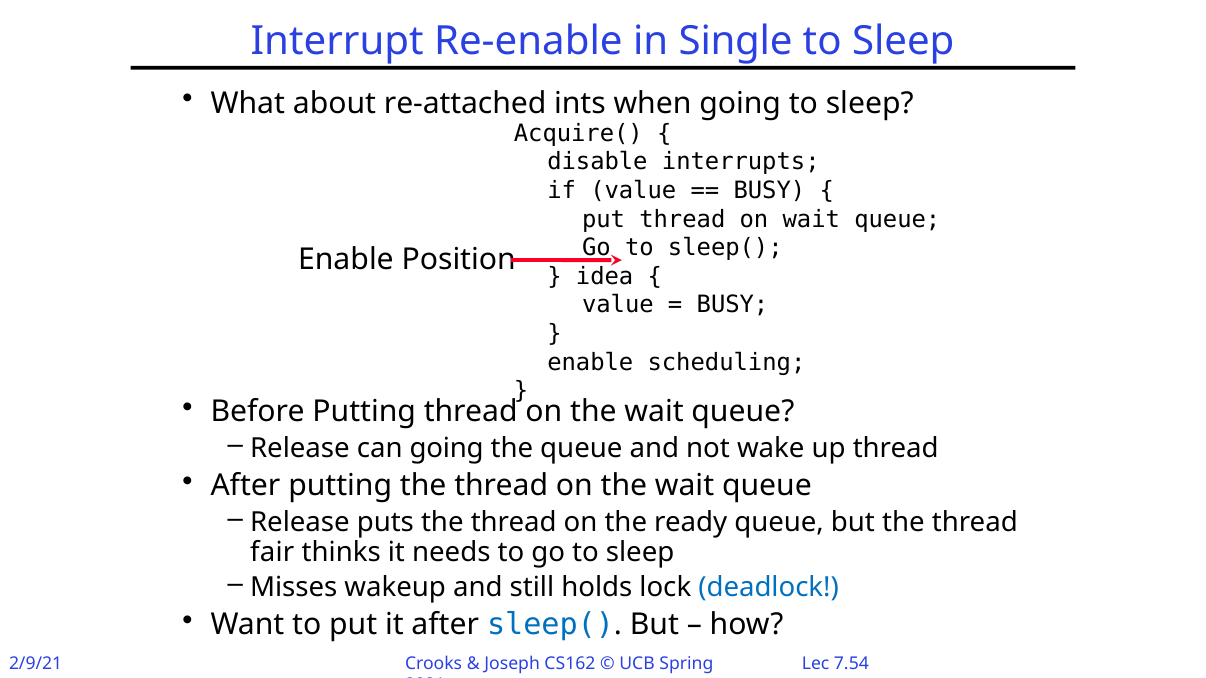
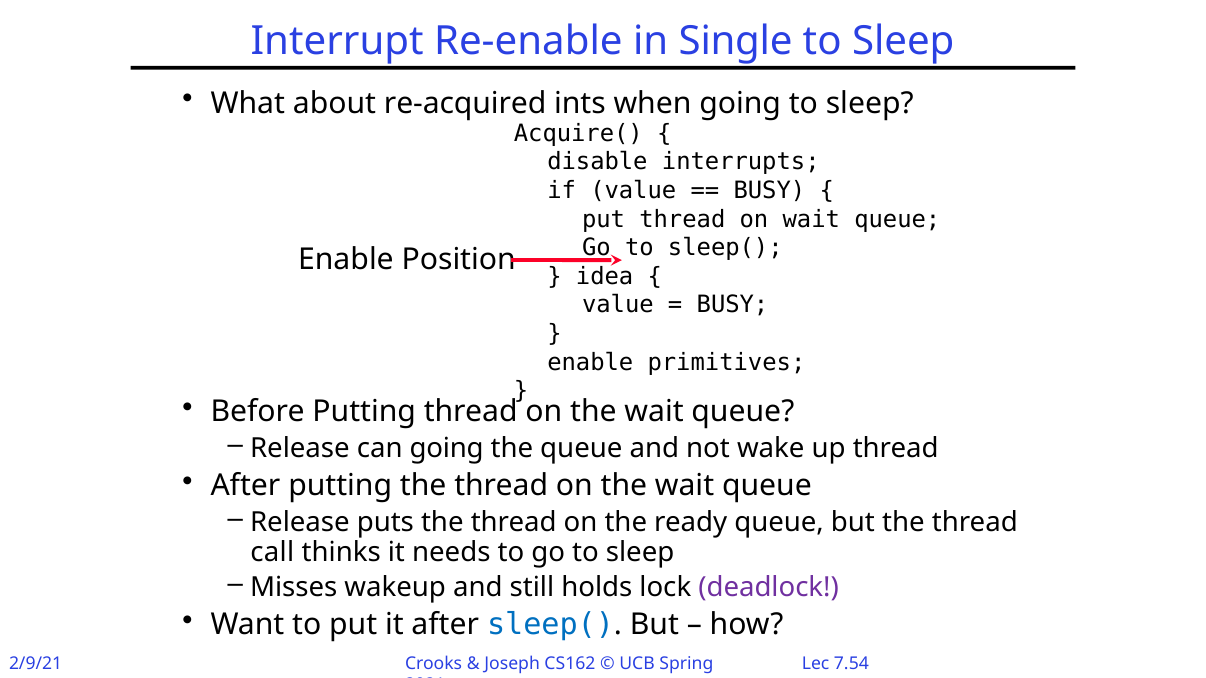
re-attached: re-attached -> re-acquired (465, 103)
scheduling: scheduling -> primitives (726, 363)
fair: fair -> call (272, 552)
deadlock colour: blue -> purple (769, 588)
